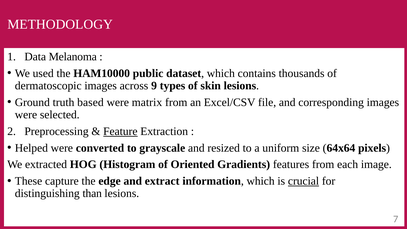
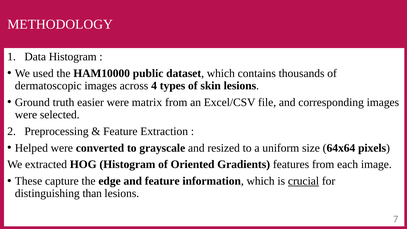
Data Melanoma: Melanoma -> Histogram (73, 57)
9: 9 -> 4 (154, 86)
based: based -> easier (91, 102)
Feature underline: present -> none (120, 131)
and extract: extract -> feature (162, 181)
